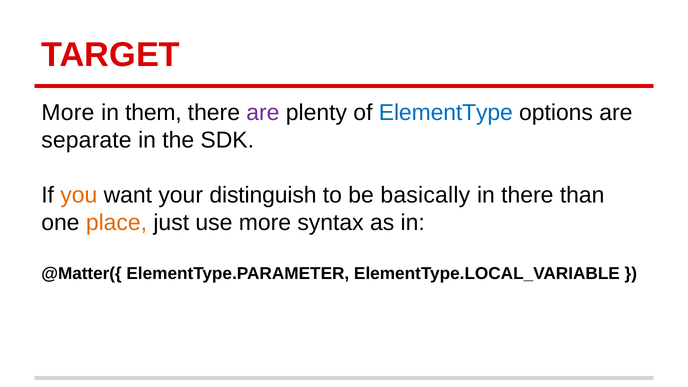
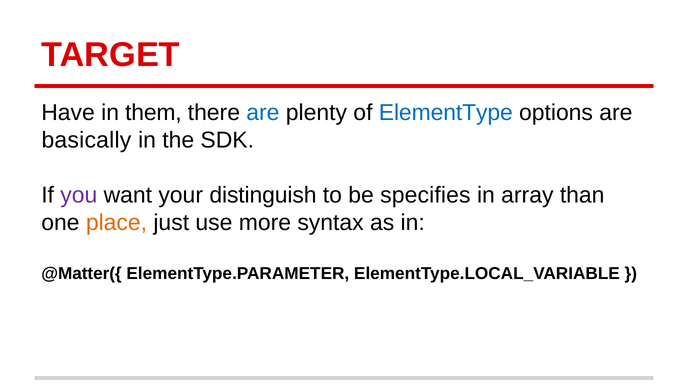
More: More -> Have (68, 113)
are colour: purple -> blue (263, 113)
separate: separate -> basically (86, 140)
you colour: orange -> purple (79, 195)
basically: basically -> specifies (425, 195)
in there: there -> array (527, 195)
